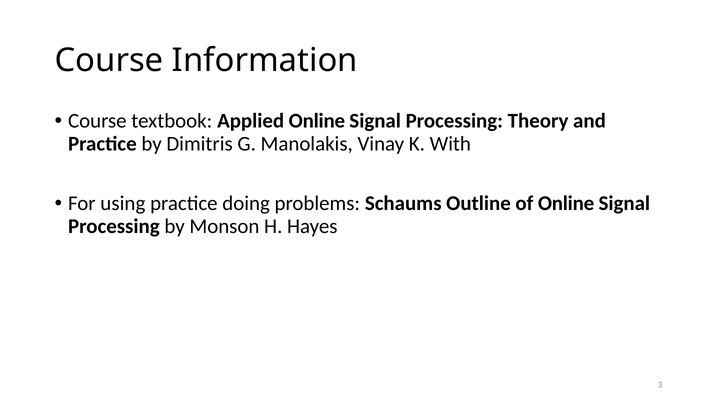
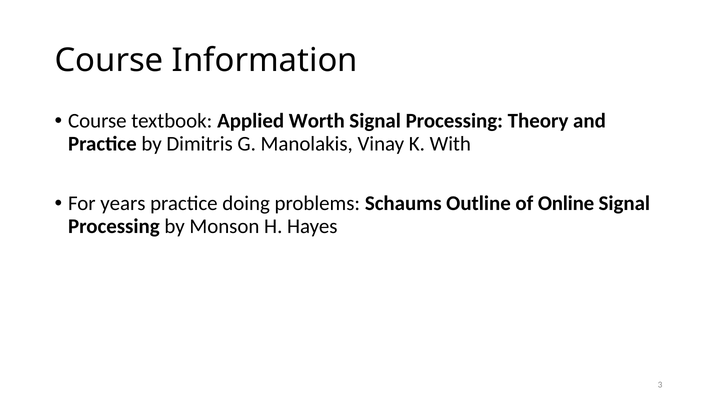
Applied Online: Online -> Worth (317, 121)
using: using -> years (123, 204)
